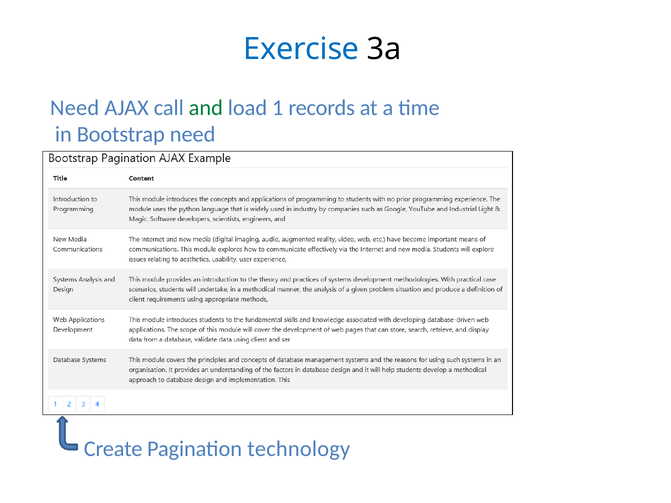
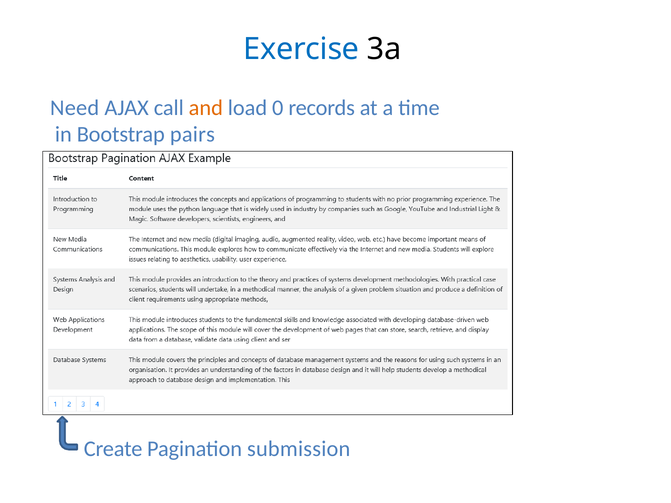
and colour: green -> orange (206, 108)
1: 1 -> 0 (278, 108)
Bootstrap need: need -> pairs (192, 135)
technology: technology -> submission (299, 449)
